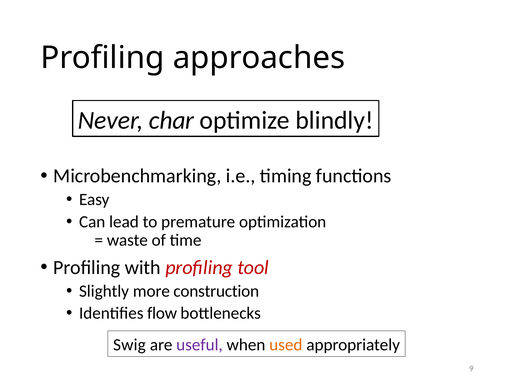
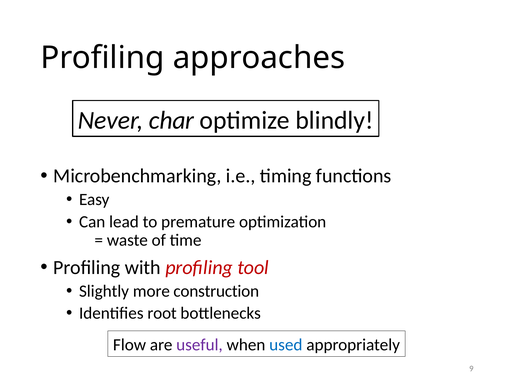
flow: flow -> root (162, 313)
Swig: Swig -> Flow (130, 344)
used colour: orange -> blue (286, 344)
